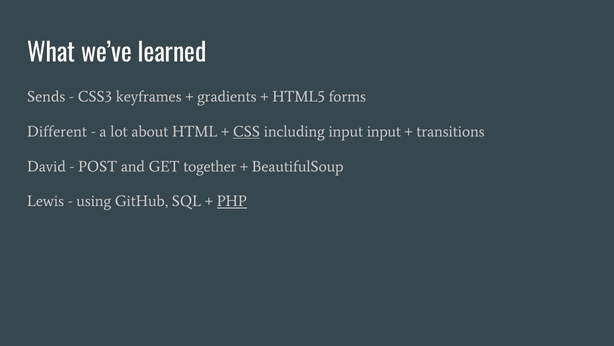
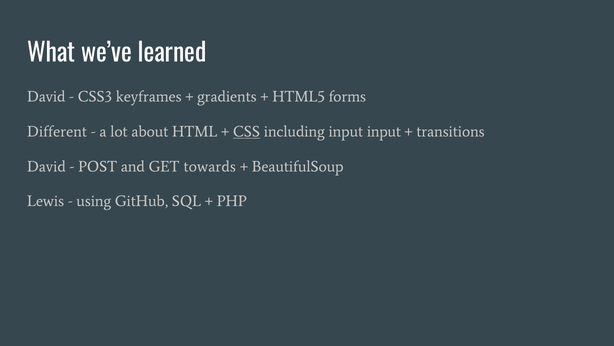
Sends: Sends -> David (46, 97)
together: together -> towards (210, 166)
PHP underline: present -> none (232, 201)
